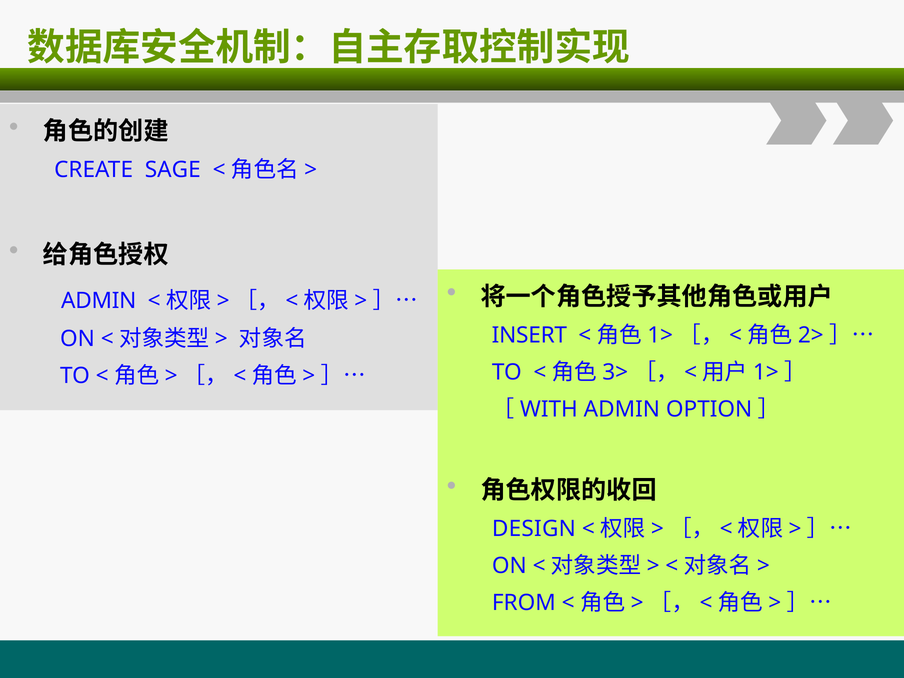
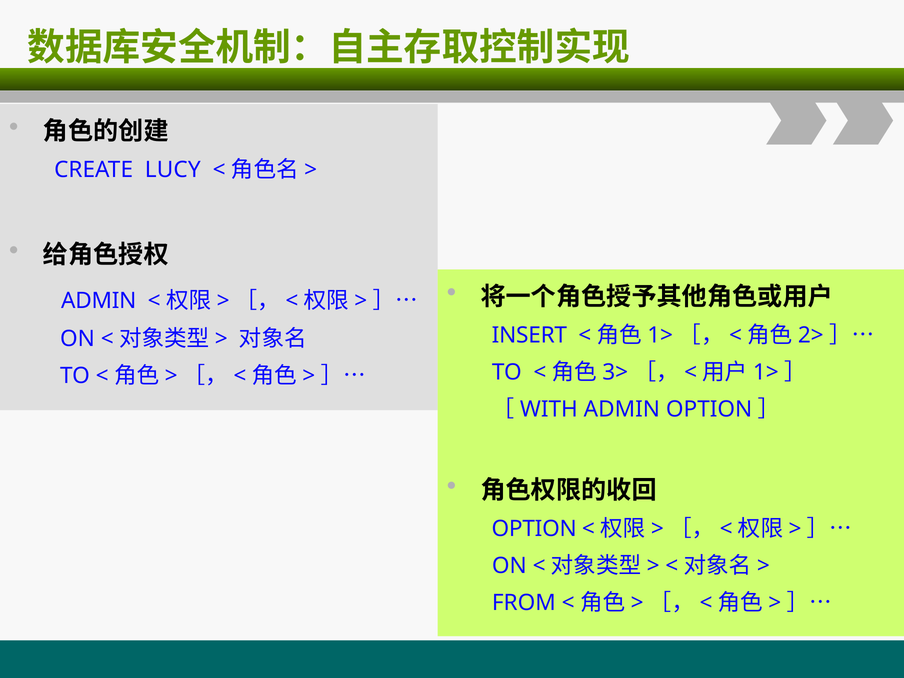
SAGE: SAGE -> LUCY (173, 170)
DESIGN: DESIGN -> OPTION (534, 529)
